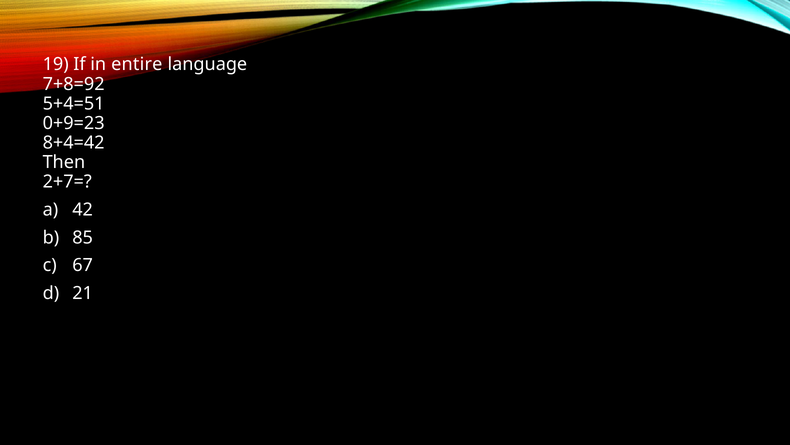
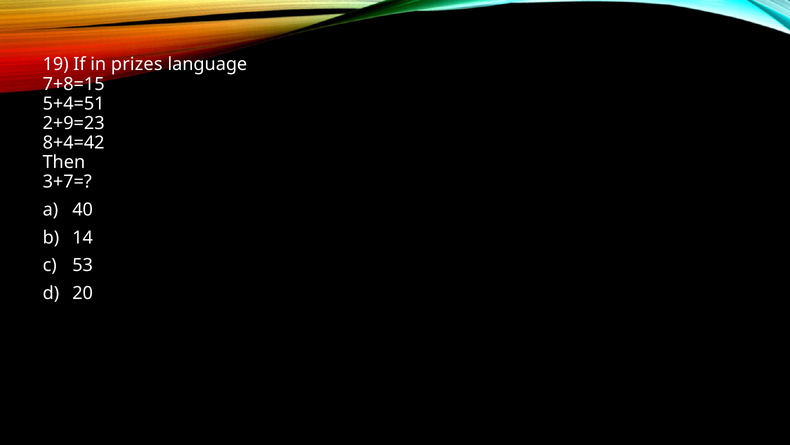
entire: entire -> prizes (137, 64)
7+8=92: 7+8=92 -> 7+8=15 (74, 84)
0+9=23: 0+9=23 -> 2+9=23 (74, 123)
2+7=: 2+7= -> 3+7= (67, 182)
42: 42 -> 40 (83, 209)
85: 85 -> 14 (83, 237)
67: 67 -> 53 (83, 265)
21: 21 -> 20 (83, 293)
